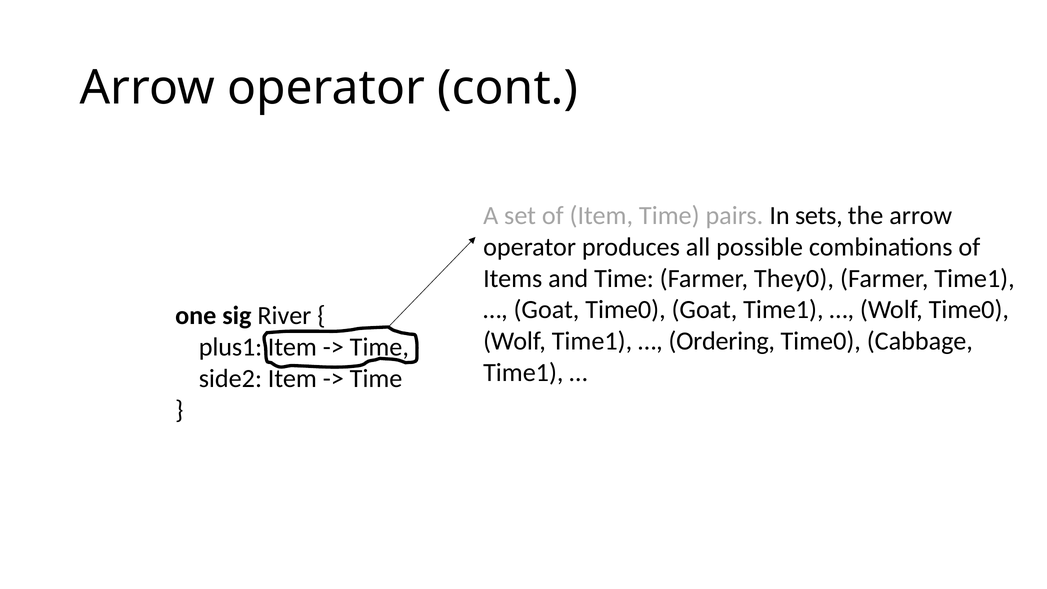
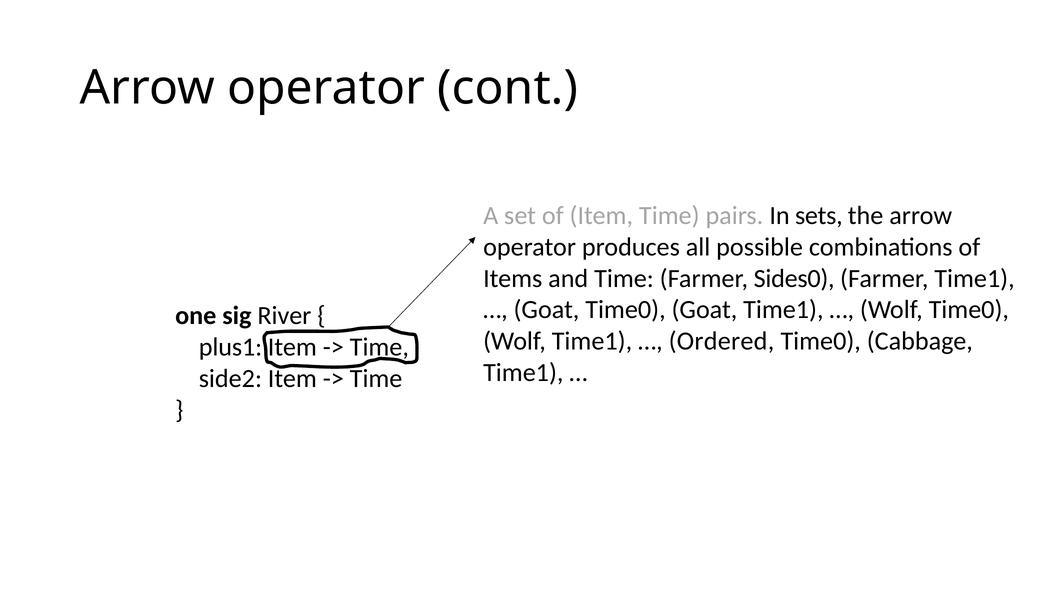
They0: They0 -> Sides0 (794, 278)
Ordering: Ordering -> Ordered (721, 341)
